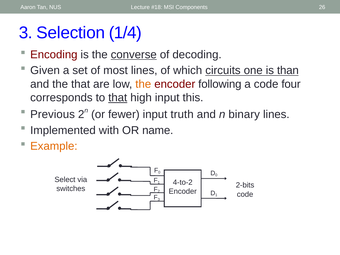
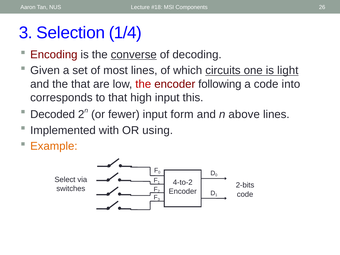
than: than -> light (288, 70)
the colour: orange -> red (143, 84)
four: four -> into (291, 84)
that underline: present -> none (118, 98)
Previous: Previous -> Decoded (53, 114)
truth: truth -> form (182, 114)
binary: binary -> above (244, 114)
name: name -> using (158, 130)
